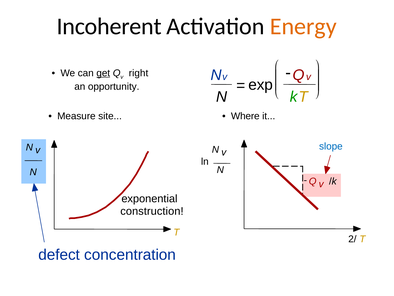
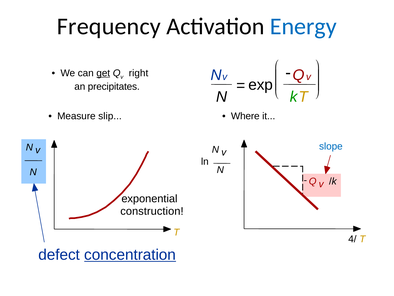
Incoherent: Incoherent -> Frequency (109, 26)
Energy colour: orange -> blue (303, 26)
opportunity: opportunity -> precipitates (114, 86)
site: site -> slip (110, 116)
2/: 2/ -> 4/ (352, 239)
concentration underline: none -> present (130, 254)
